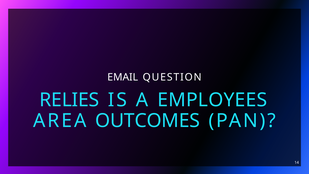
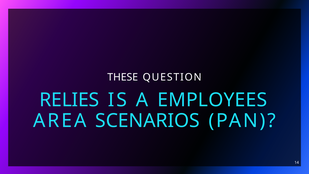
EMAIL: EMAIL -> THESE (123, 77)
OUTCOMES: OUTCOMES -> SCENARIOS (147, 121)
